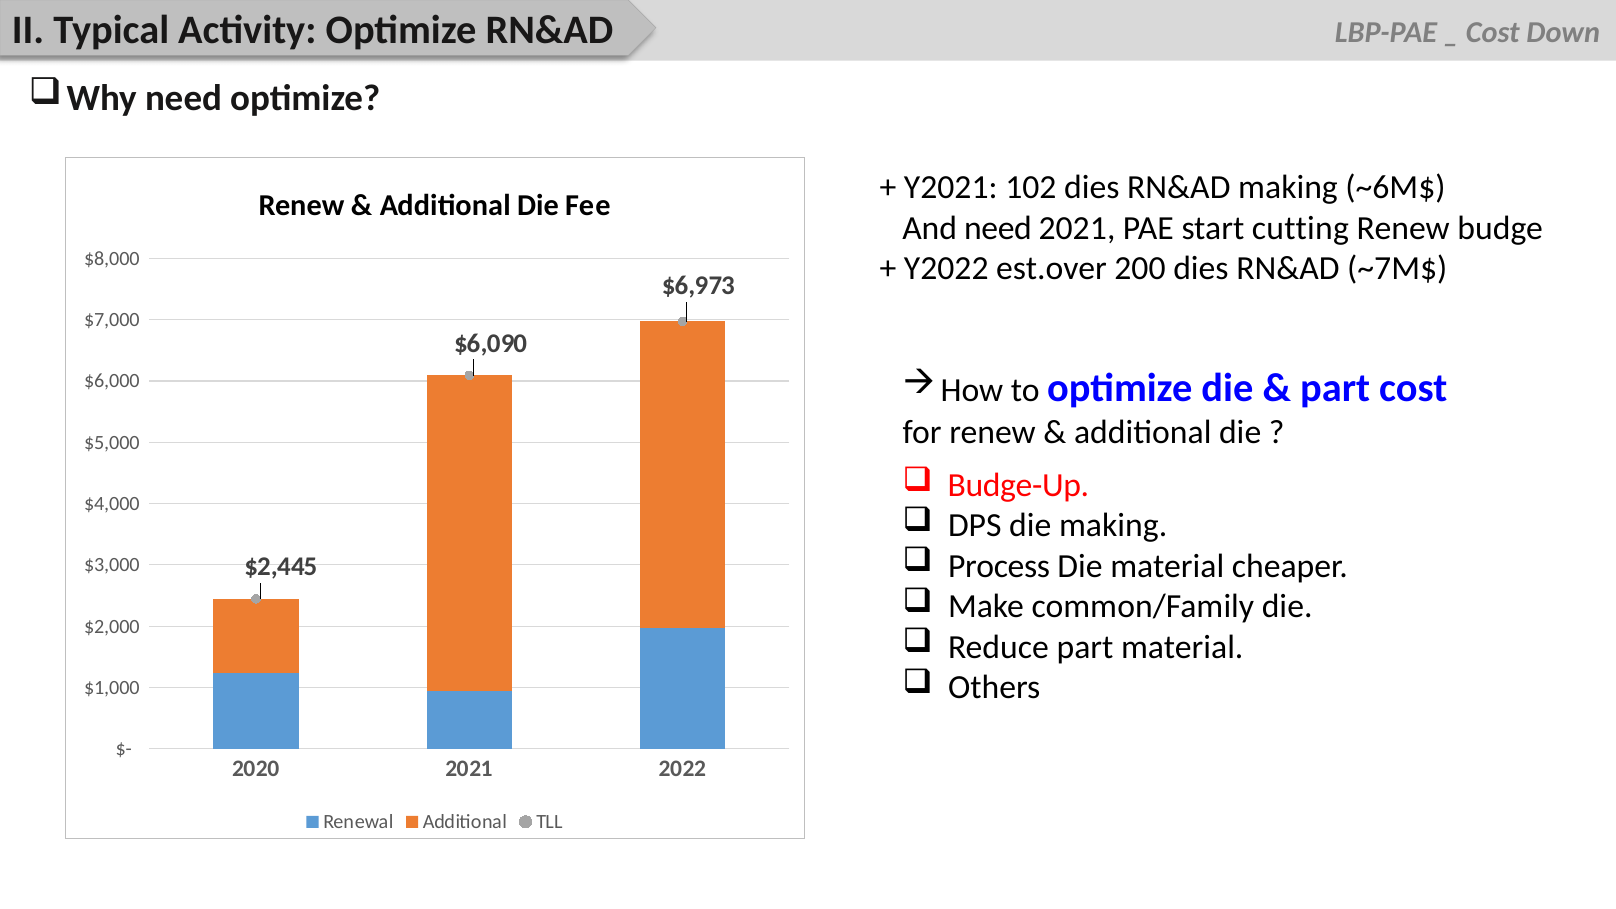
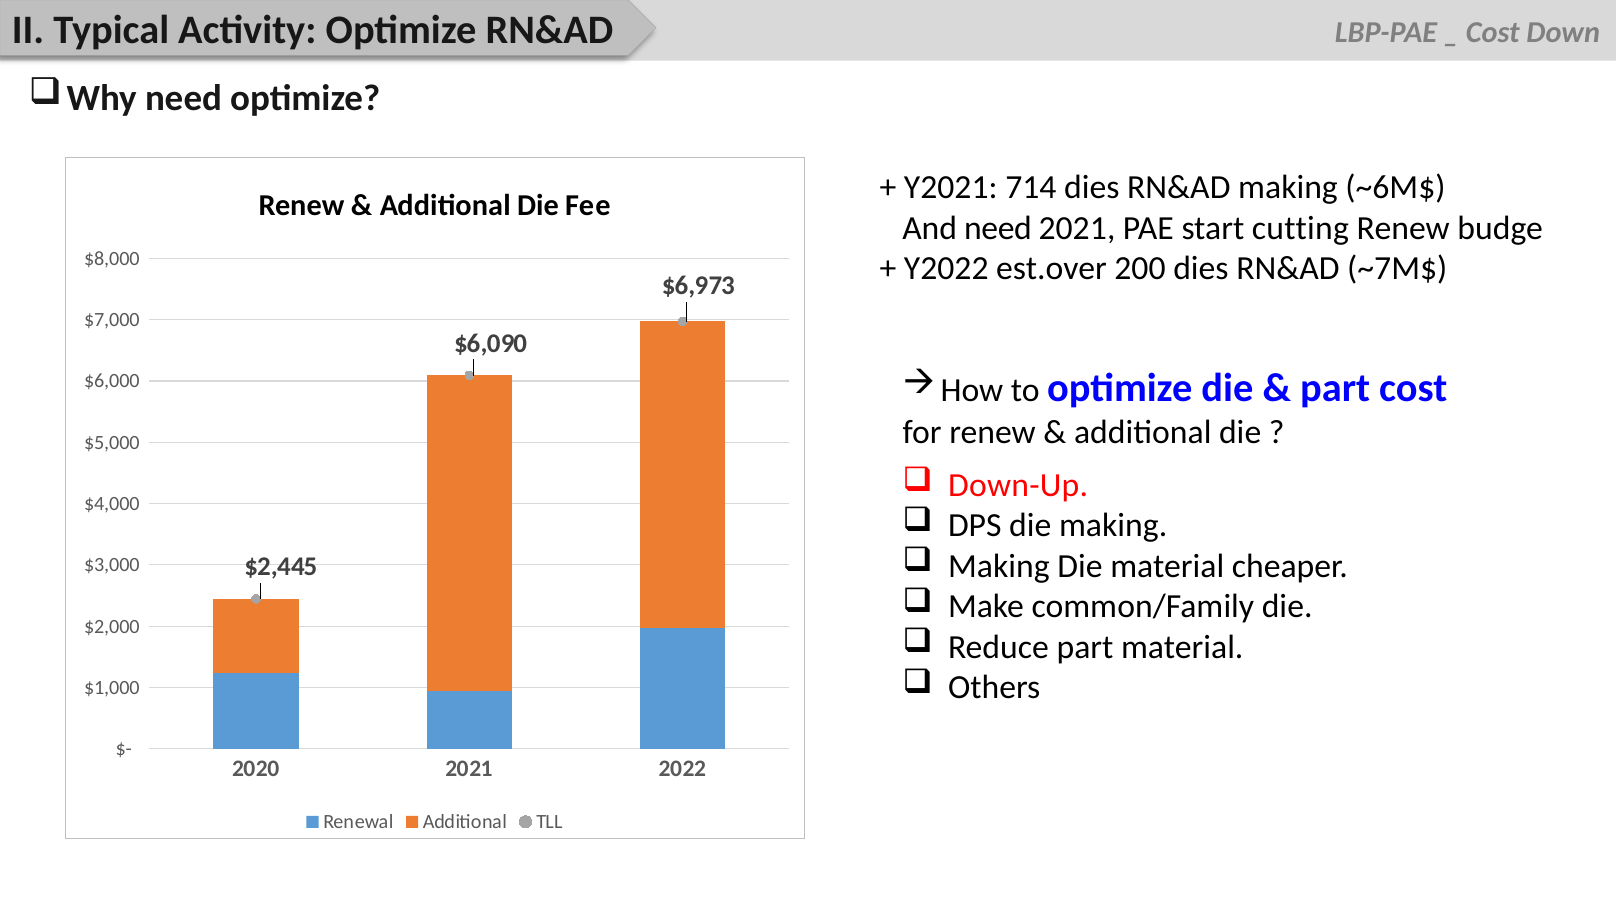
102: 102 -> 714 (1031, 188)
Budge-Up: Budge-Up -> Down-Up (1018, 485)
Process: Process -> Making (999, 566)
